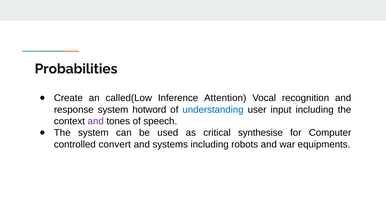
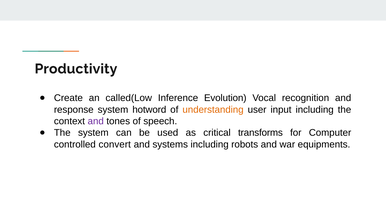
Probabilities: Probabilities -> Productivity (76, 69)
Attention: Attention -> Evolution (225, 98)
understanding colour: blue -> orange (213, 110)
synthesise: synthesise -> transforms (260, 133)
